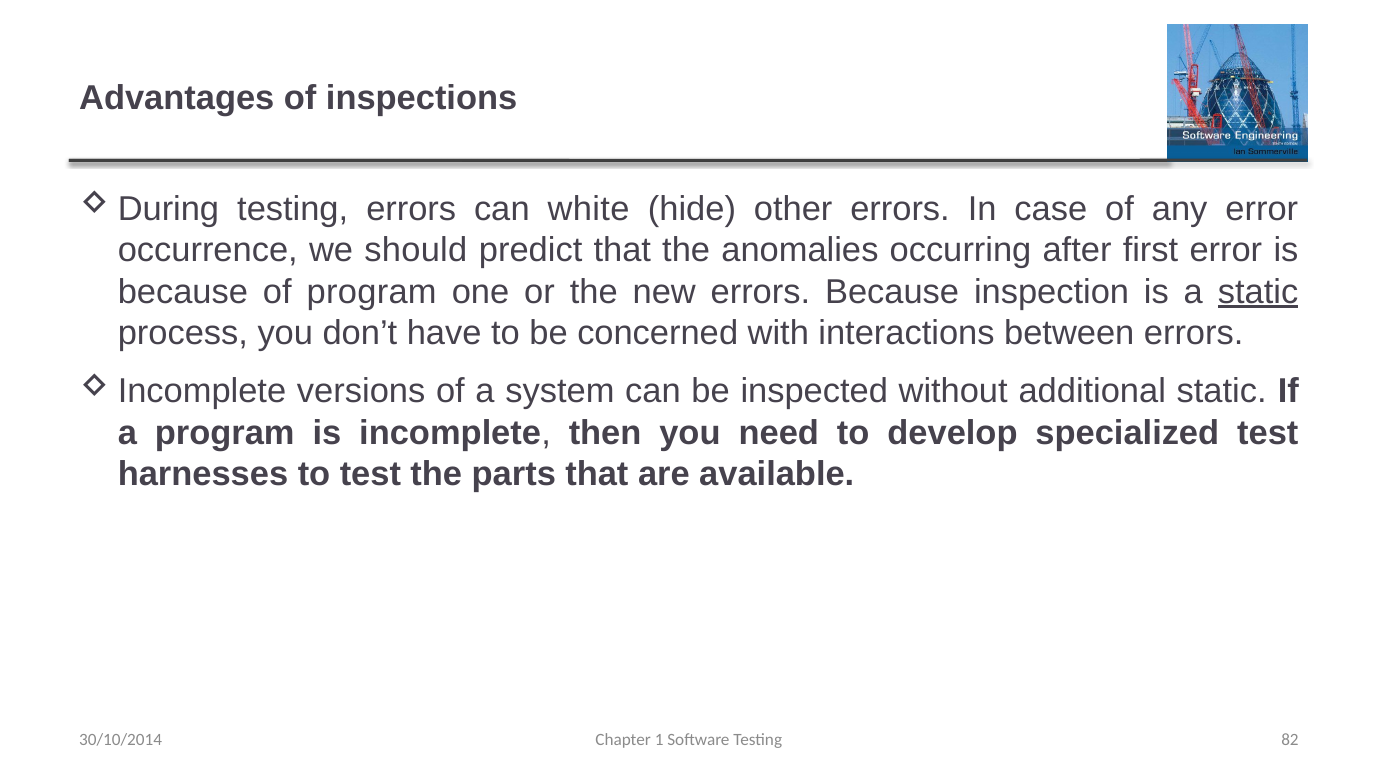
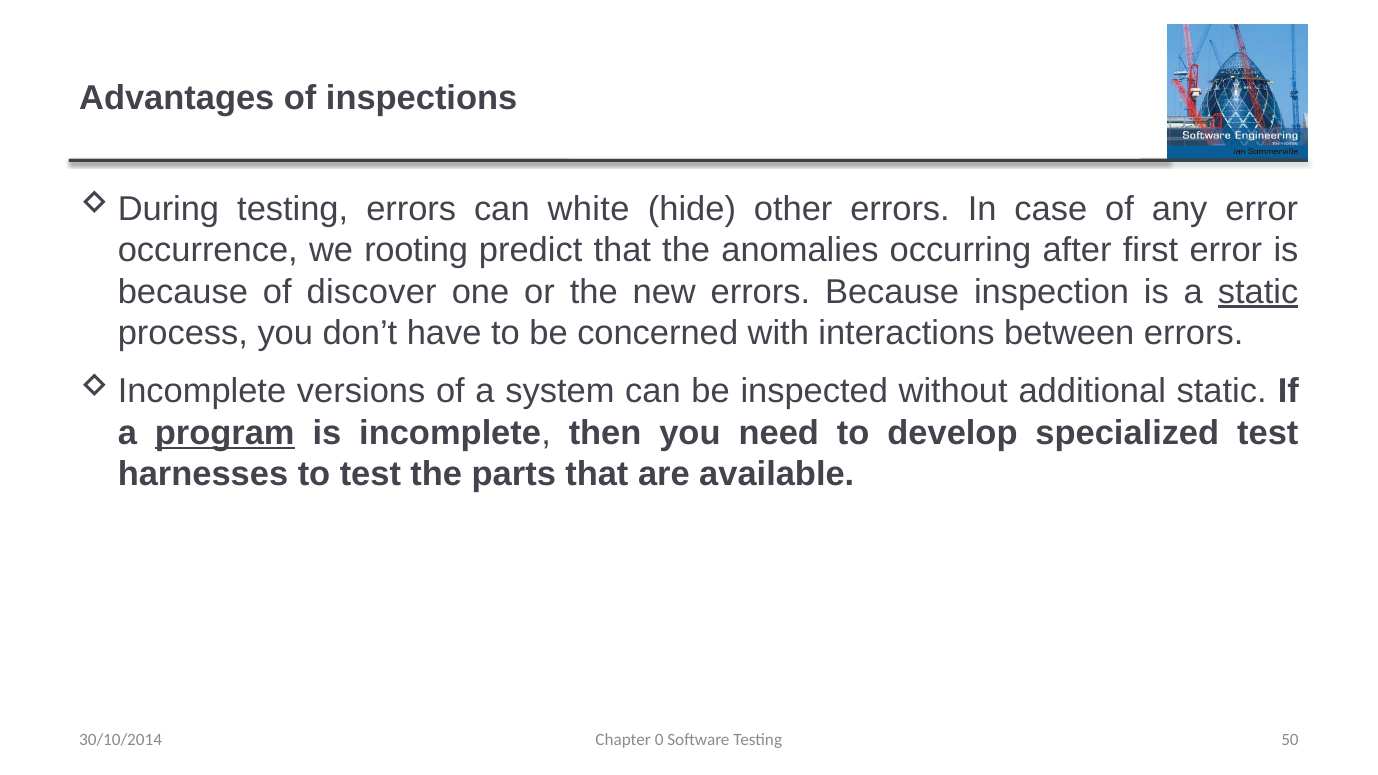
should: should -> rooting (416, 250)
of program: program -> discover (372, 292)
program underline: none -> present (225, 433)
1: 1 -> 0 (659, 740)
82: 82 -> 50 (1290, 740)
